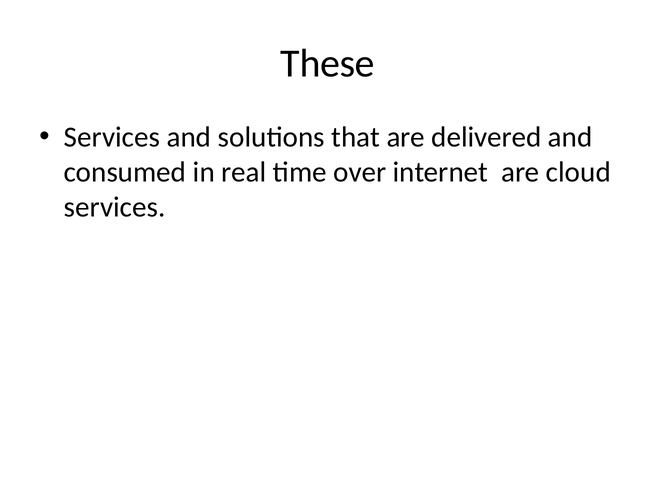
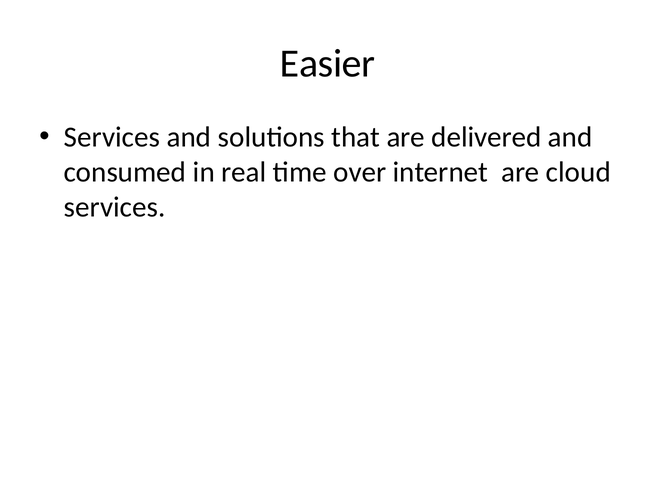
These: These -> Easier (328, 63)
